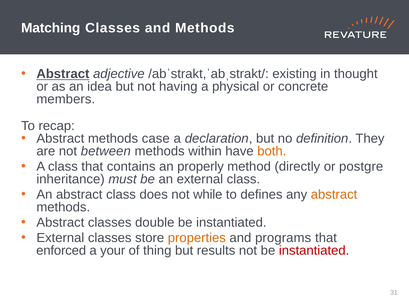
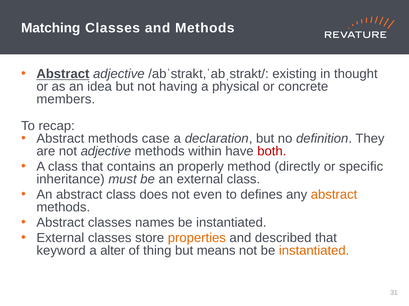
not between: between -> adjective (106, 152)
both colour: orange -> red (272, 152)
postgre: postgre -> specific (361, 167)
while: while -> even (208, 195)
double: double -> names (155, 223)
programs: programs -> described (283, 238)
enforced: enforced -> keyword (61, 251)
your: your -> alter (113, 251)
results: results -> means (216, 251)
instantiated colour: red -> orange (314, 251)
